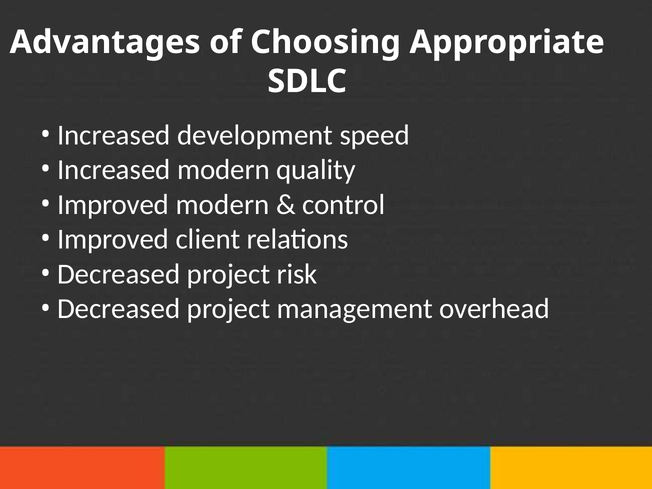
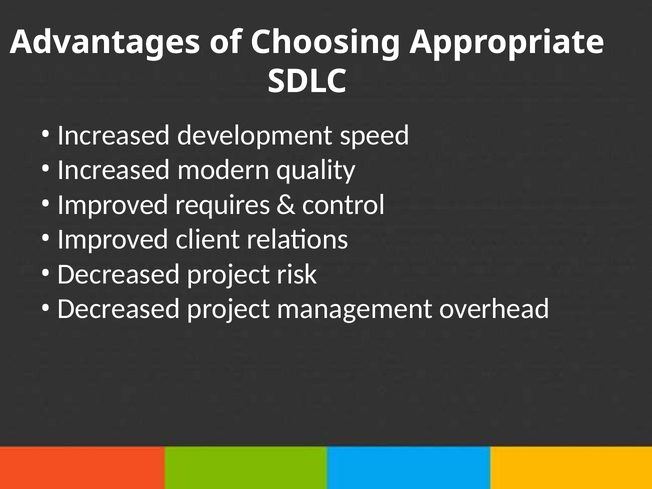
Improved modern: modern -> requires (223, 205)
